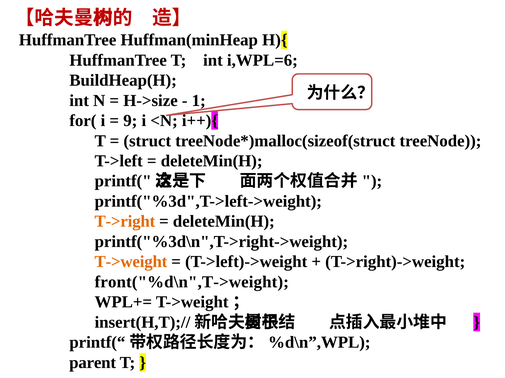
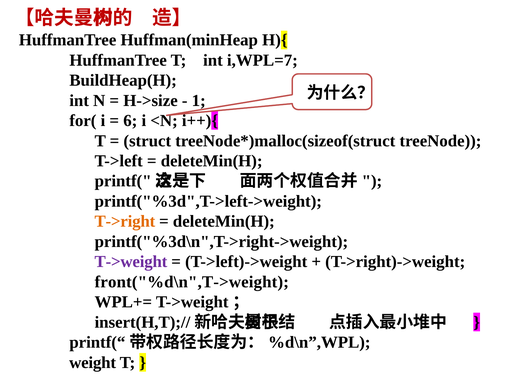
i,WPL=6: i,WPL=6 -> i,WPL=7 (262, 60)
9: 9 -> 6 (130, 121)
T->weight colour: orange -> purple (131, 262)
parent: parent -> weight (93, 363)
